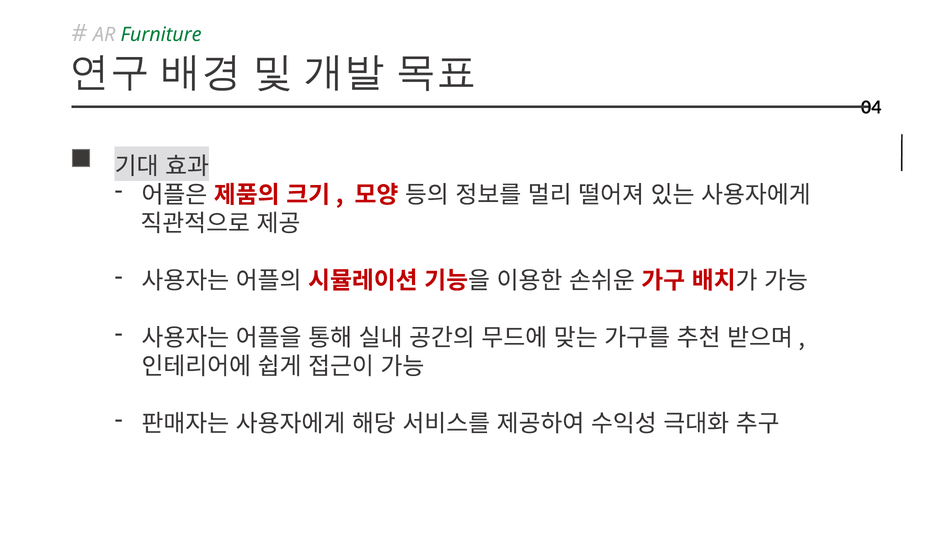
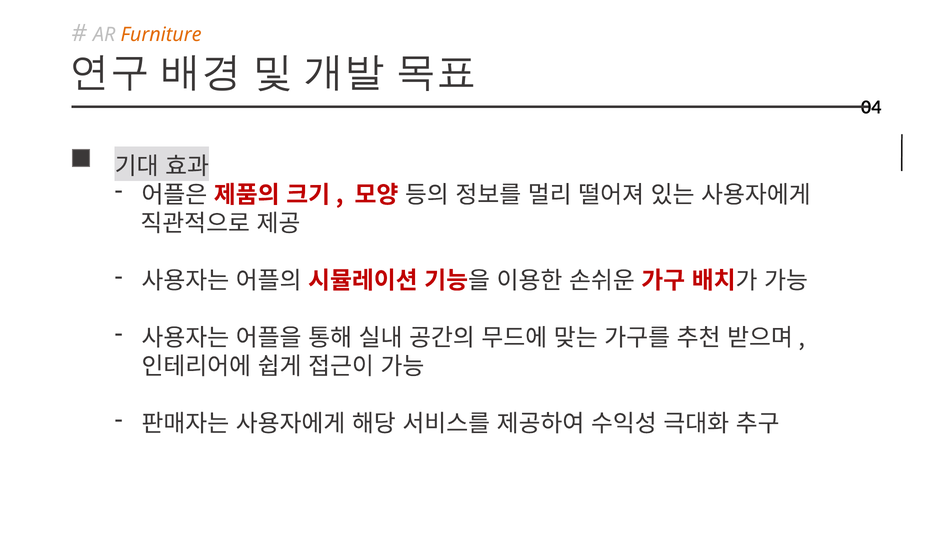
Furniture colour: green -> orange (161, 35)
